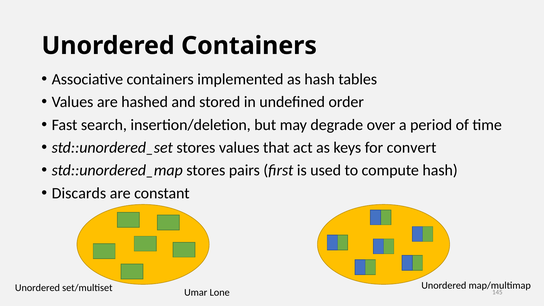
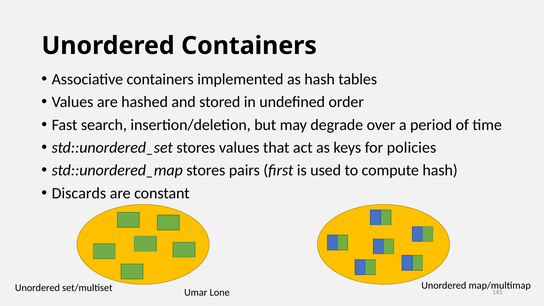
convert: convert -> policies (412, 148)
